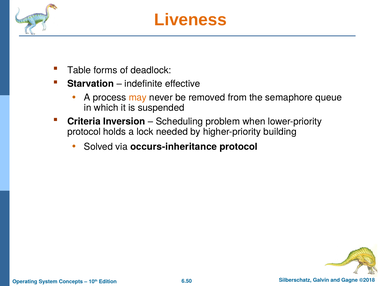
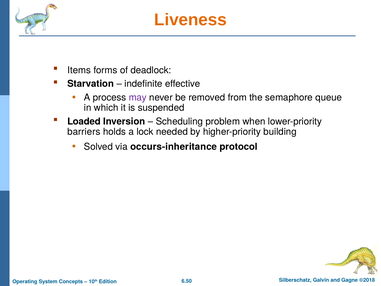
Table: Table -> Items (79, 70)
may colour: orange -> purple (138, 97)
Criteria: Criteria -> Loaded (84, 121)
protocol: protocol -> barriers (84, 132)
